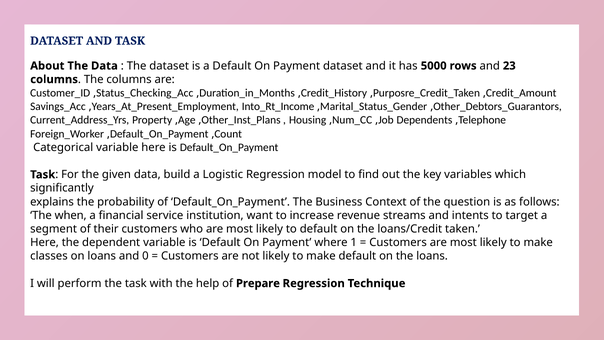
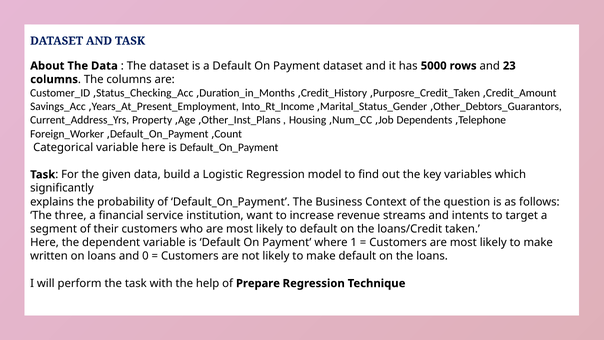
when: when -> three (71, 215)
classes: classes -> written (49, 256)
